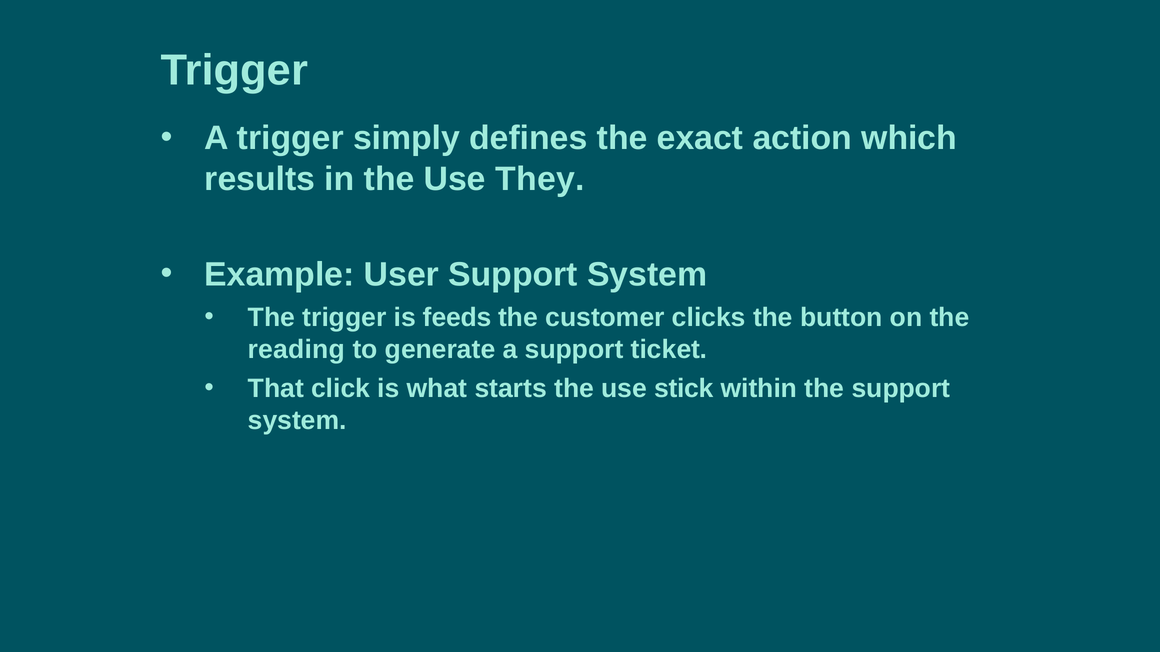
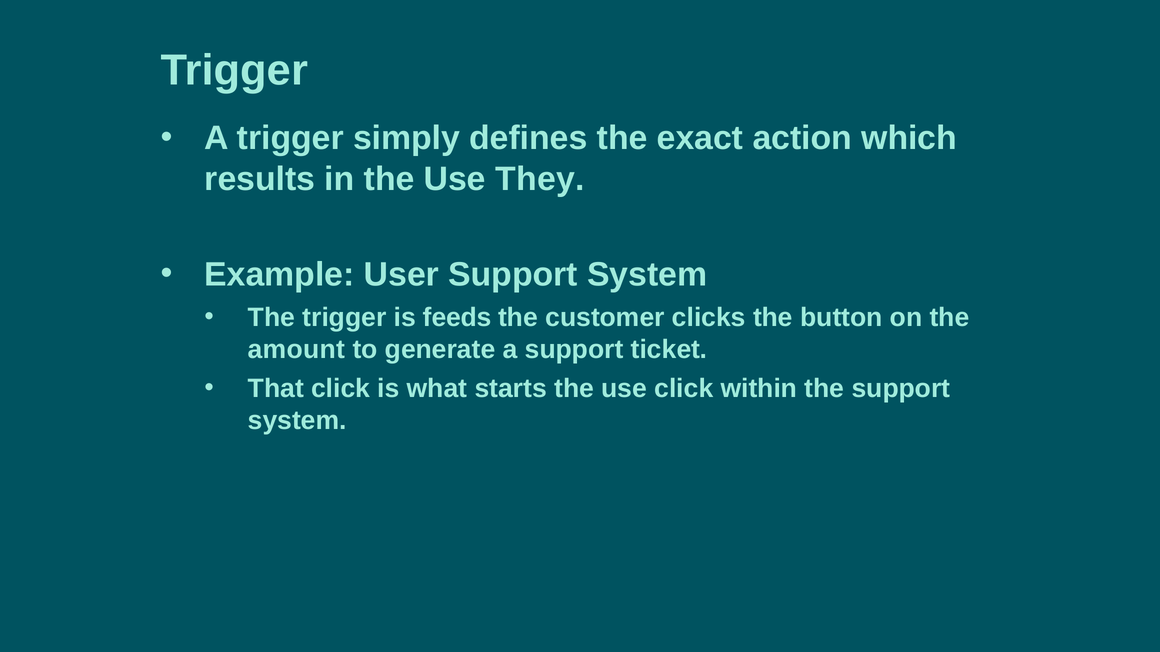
reading: reading -> amount (296, 350)
use stick: stick -> click (684, 389)
